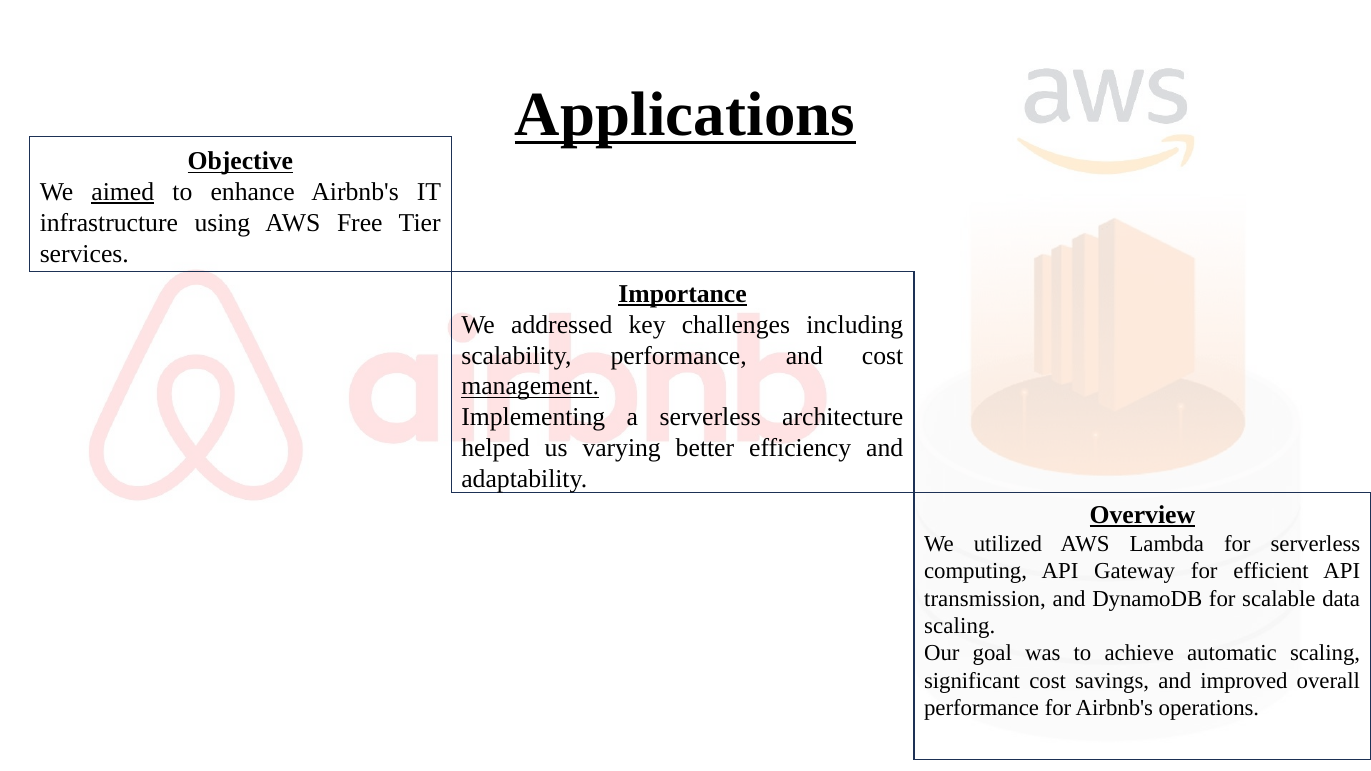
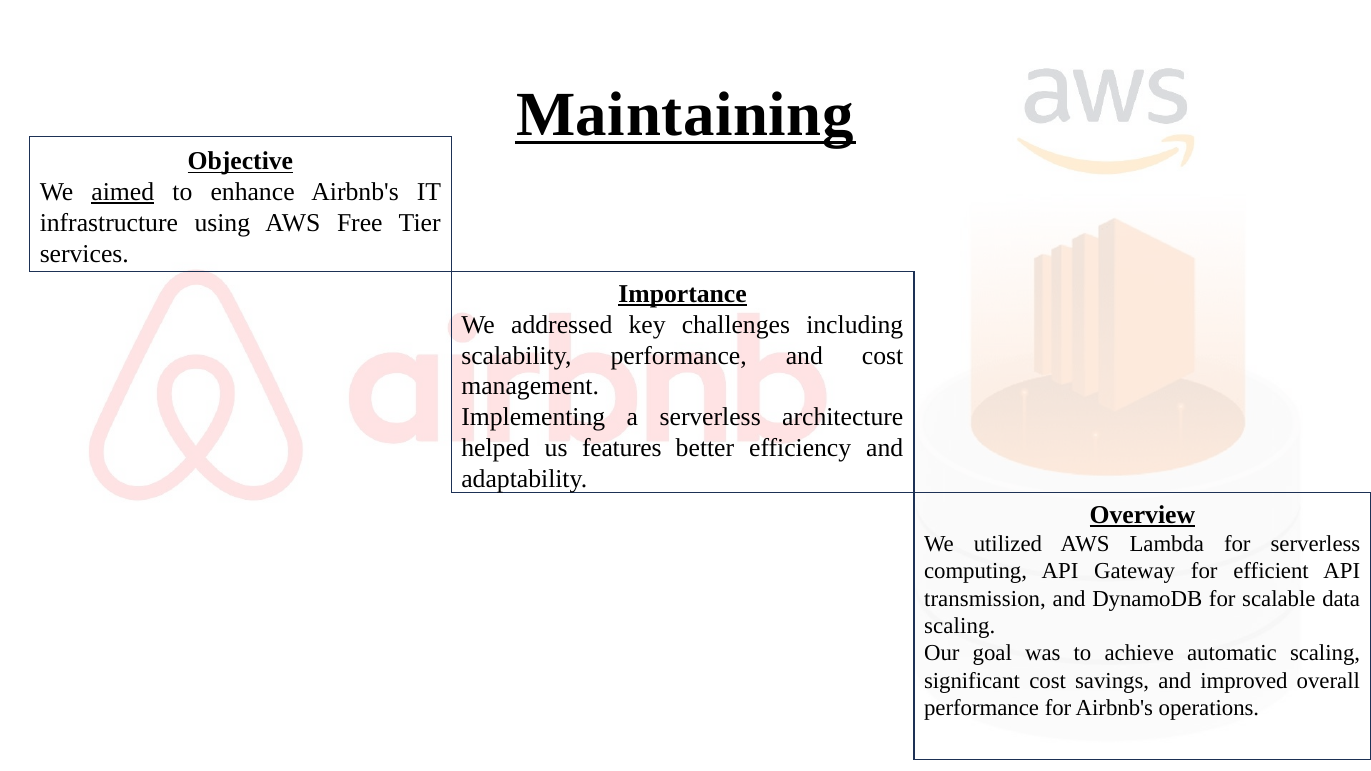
Applications: Applications -> Maintaining (685, 115)
management underline: present -> none (530, 386)
varying: varying -> features (622, 448)
